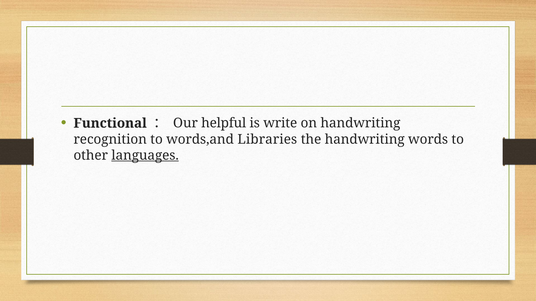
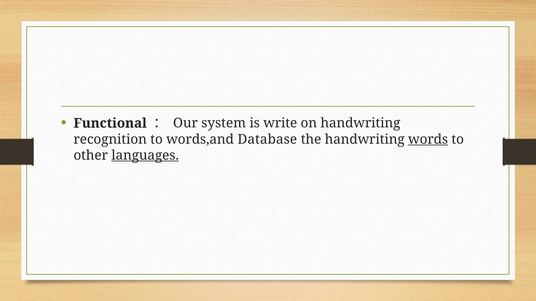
helpful: helpful -> system (224, 123)
Libraries: Libraries -> Database (267, 139)
words underline: none -> present (428, 139)
